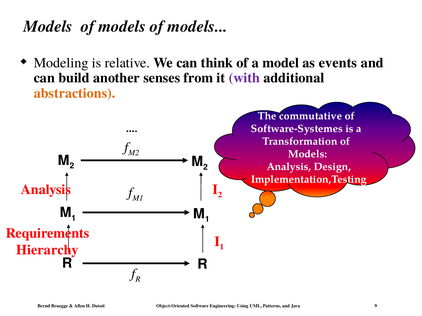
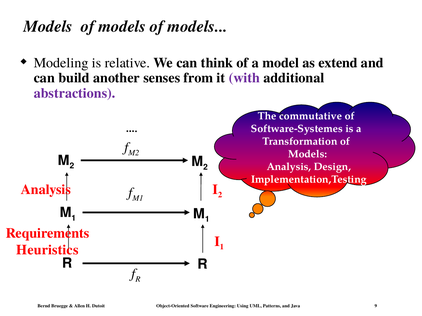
events: events -> extend (338, 63)
abstractions colour: orange -> purple (75, 93)
Hierarchy: Hierarchy -> Heuristics (47, 250)
